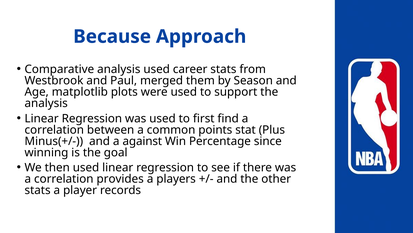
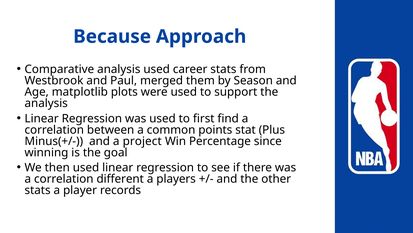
against: against -> project (142, 141)
provides: provides -> different (120, 179)
